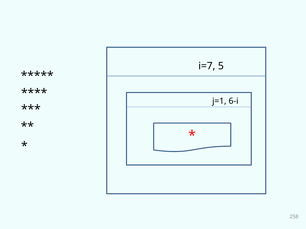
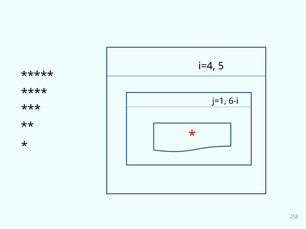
i=7: i=7 -> i=4 (207, 66)
